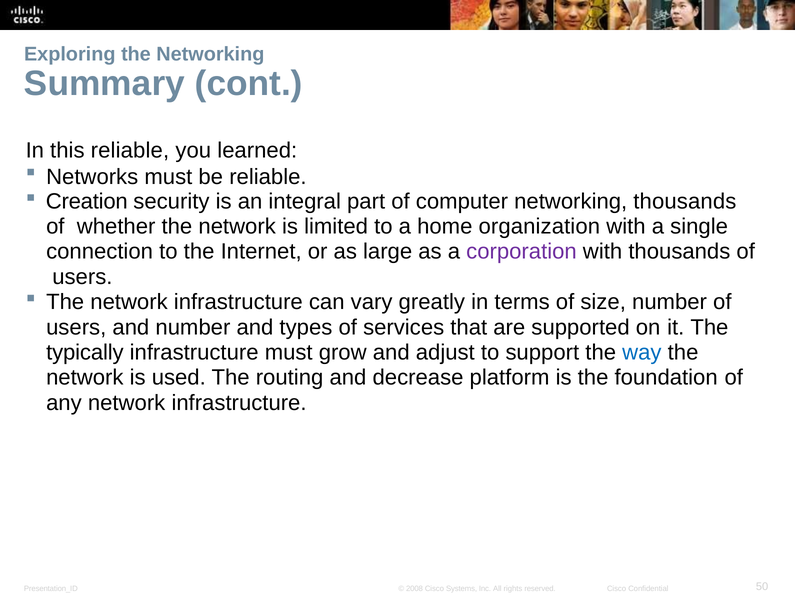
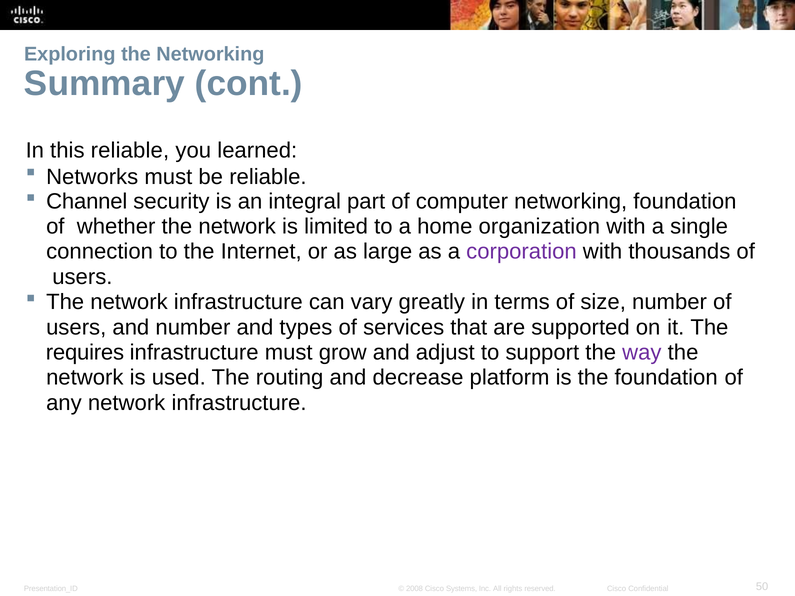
Creation: Creation -> Channel (87, 201)
networking thousands: thousands -> foundation (685, 201)
typically: typically -> requires (85, 353)
way colour: blue -> purple (642, 353)
